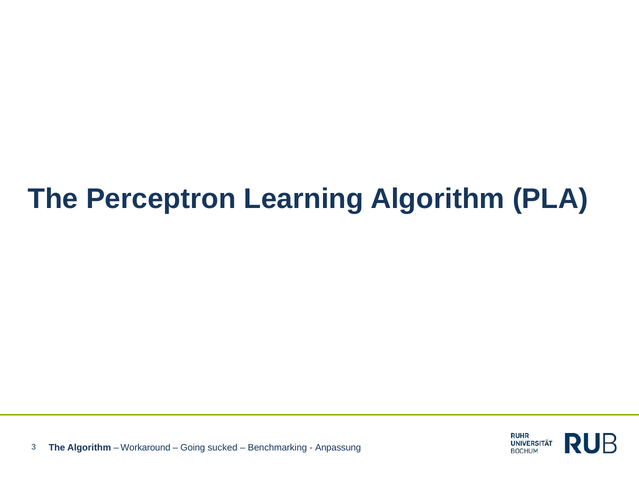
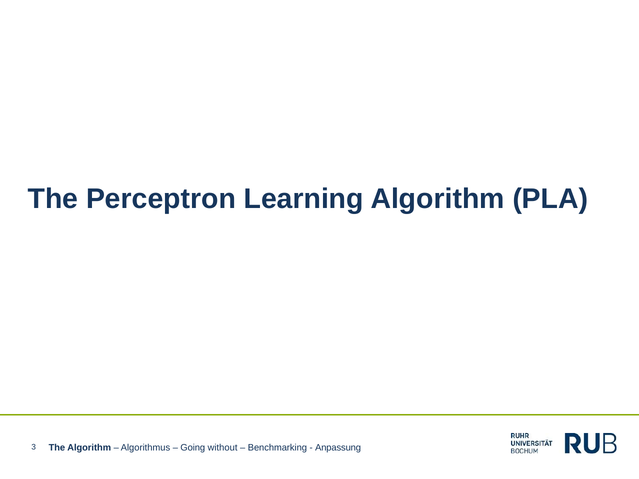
Workaround: Workaround -> Algorithmus (145, 448)
sucked: sucked -> without (223, 448)
